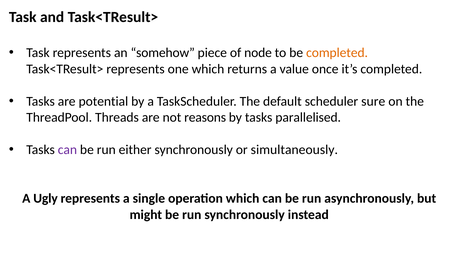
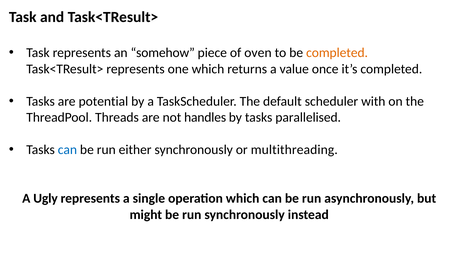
node: node -> oven (258, 53)
sure: sure -> with (373, 101)
reasons: reasons -> handles (205, 118)
can colour: purple -> blue (67, 150)
simultaneously: simultaneously -> multithreading (294, 150)
